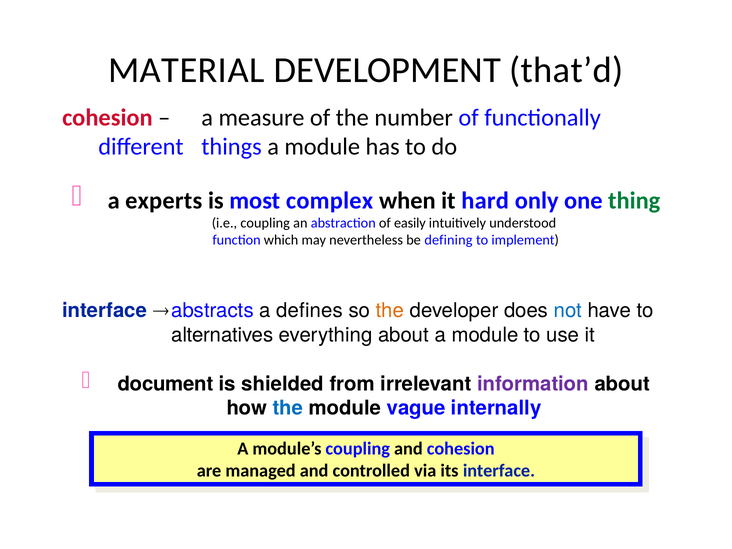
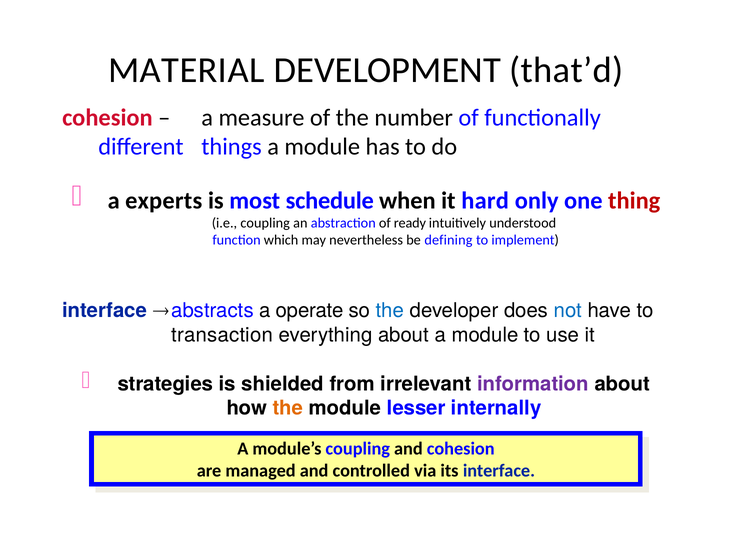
complex: complex -> schedule (330, 201)
thing colour: green -> red (634, 201)
easily: easily -> ready (410, 223)
defines: defines -> operate (310, 311)
the colour: orange -> blue (390, 311)
alternatives: alternatives -> transaction (222, 335)
document: document -> strategies (165, 384)
the colour: blue -> orange (288, 408)
vague: vague -> lesser (416, 408)
